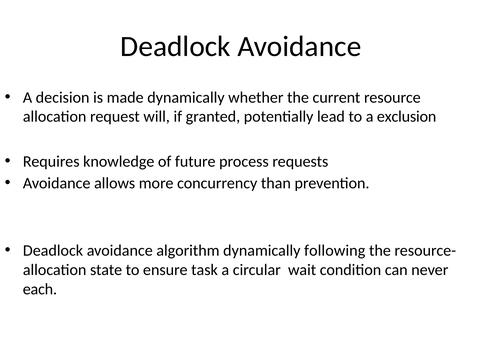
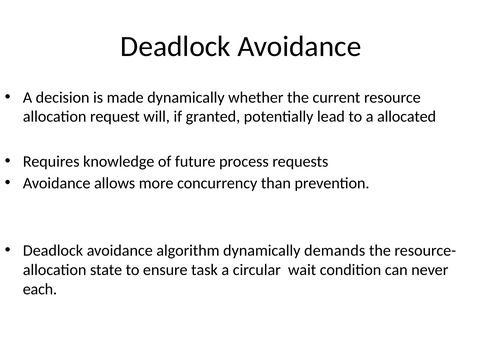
exclusion: exclusion -> allocated (407, 117)
following: following -> demands (335, 251)
